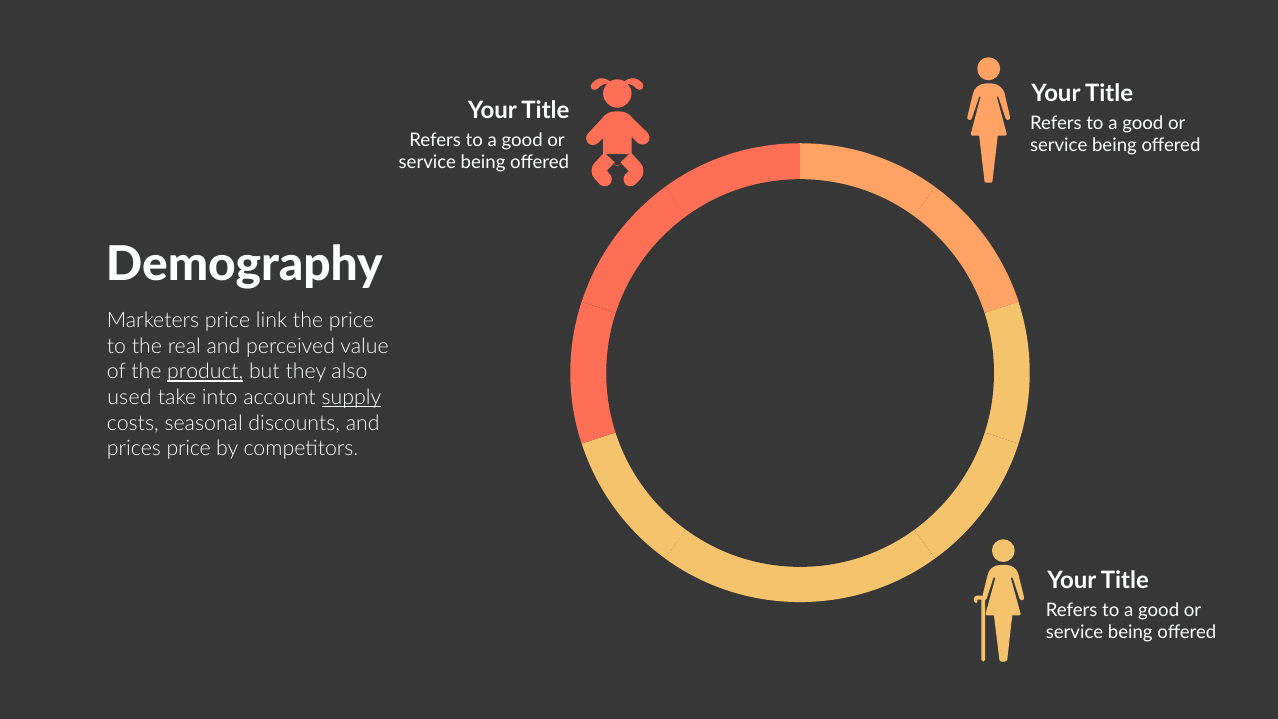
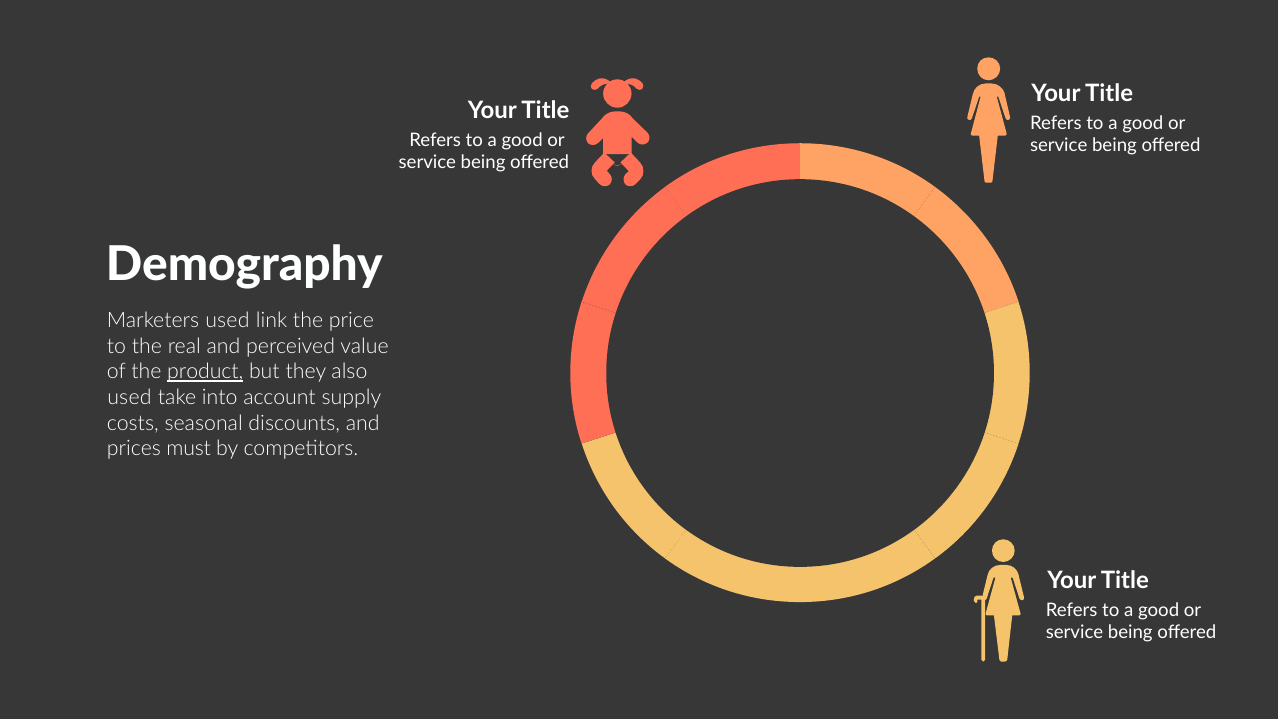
Marketers price: price -> used (227, 321)
supply underline: present -> none (351, 398)
prices price: price -> must (189, 449)
